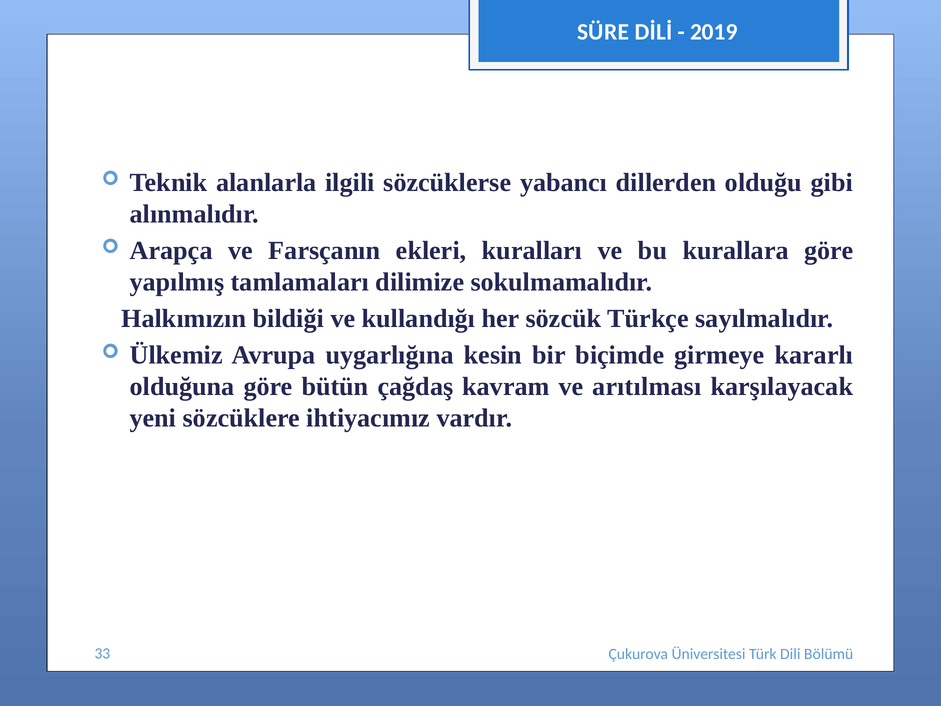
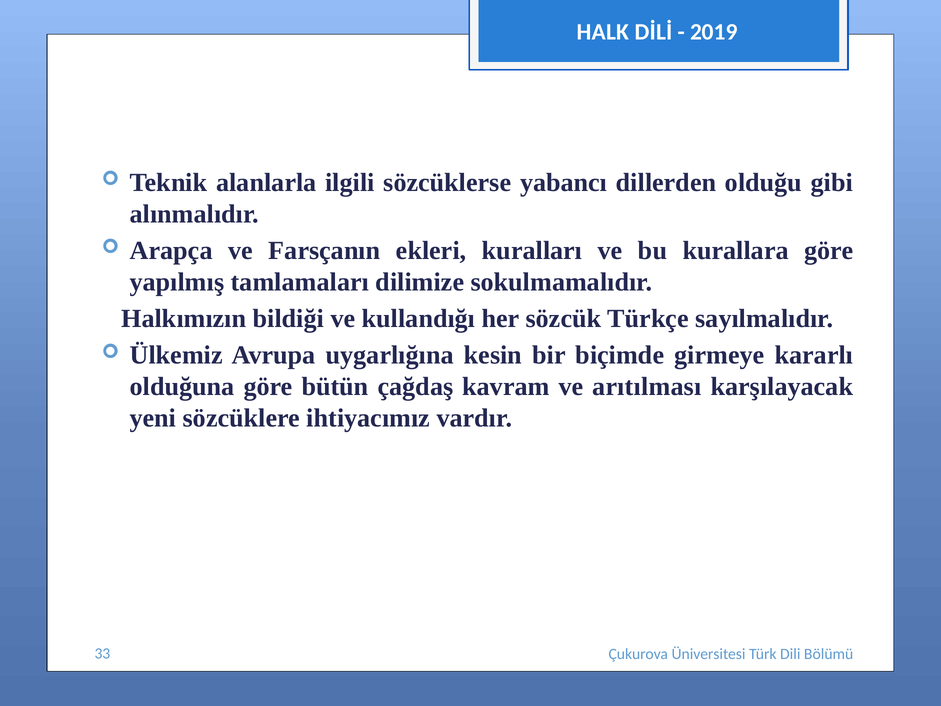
SÜRE: SÜRE -> HALK (603, 32)
